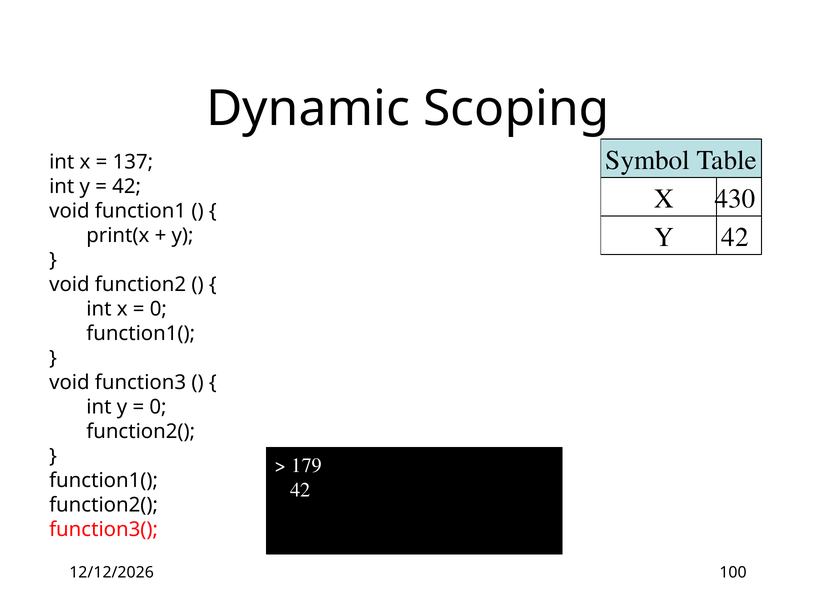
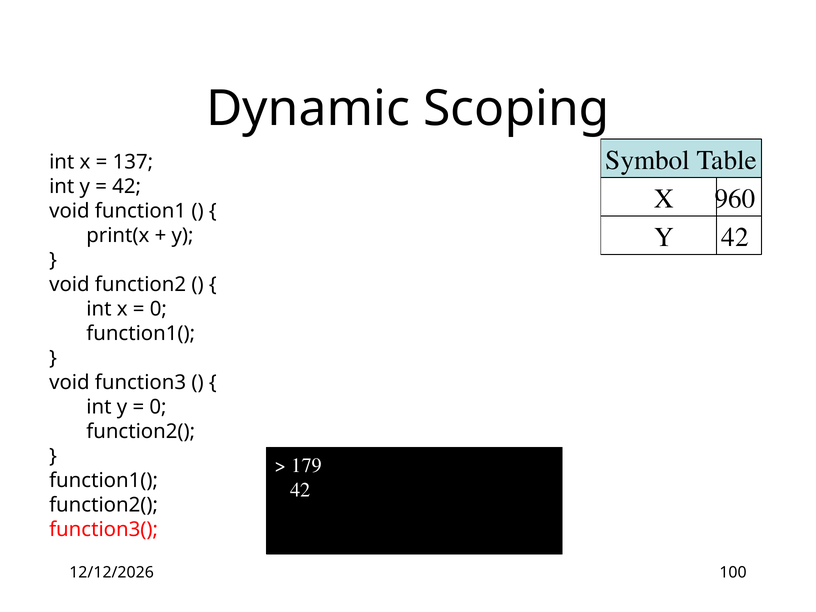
430: 430 -> 960 (735, 199)
